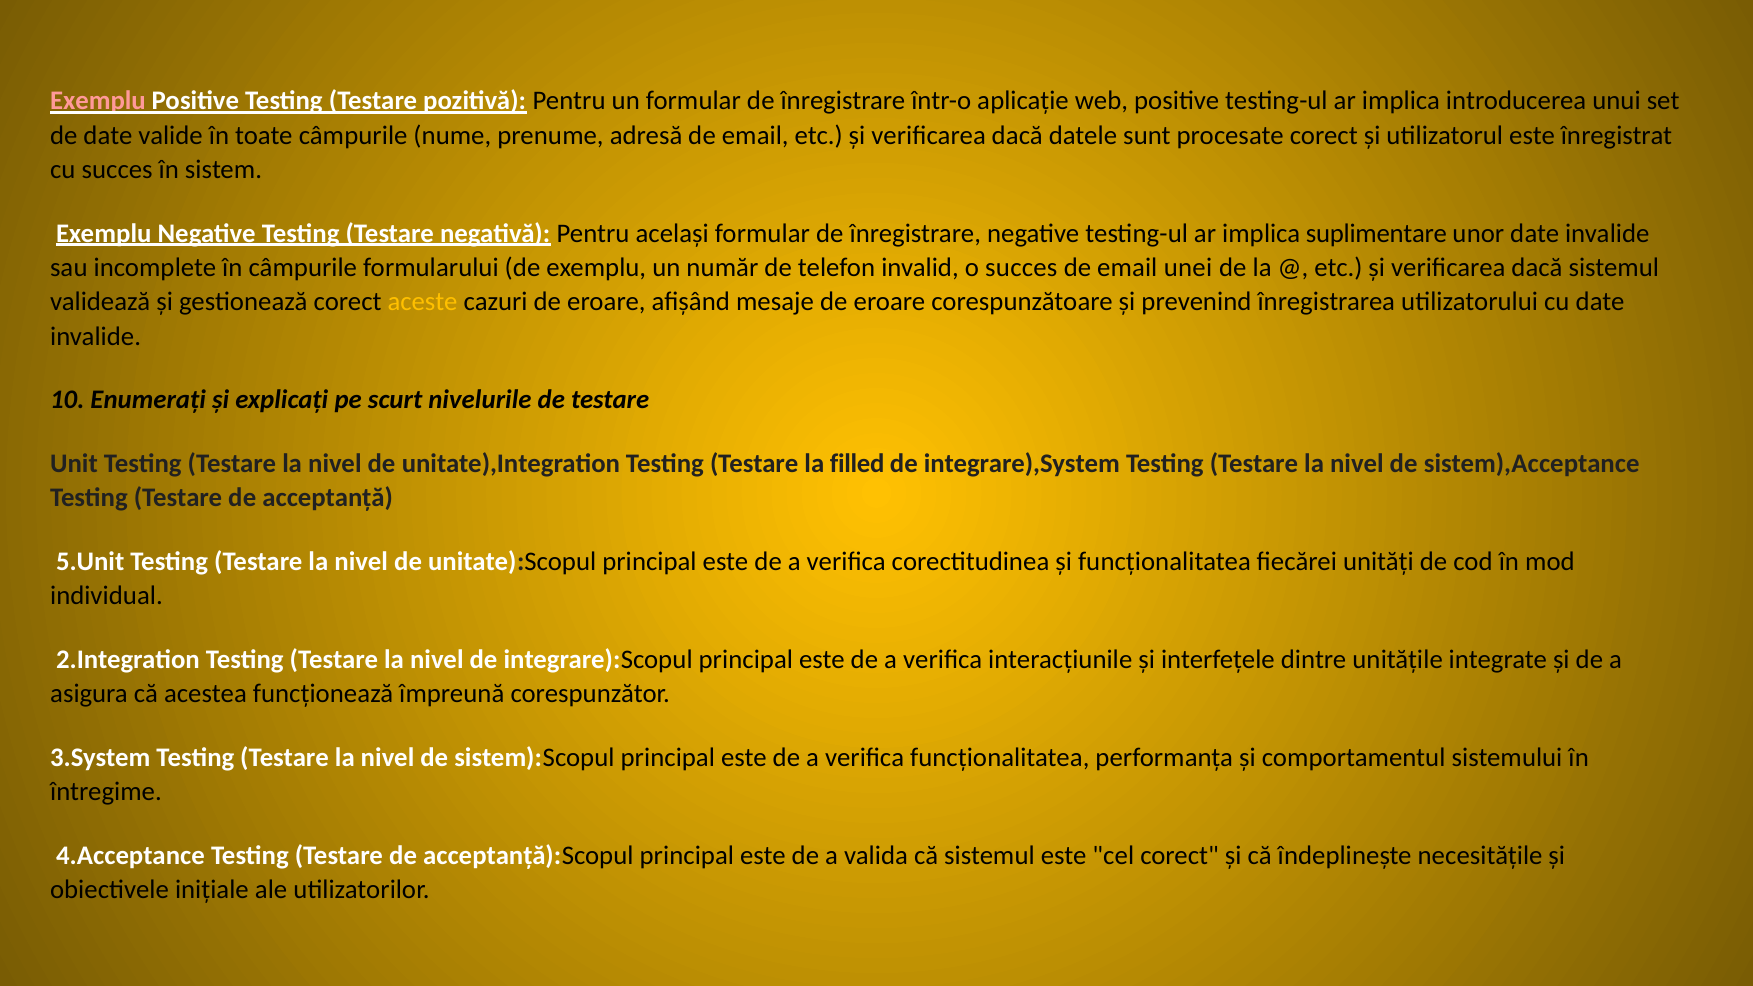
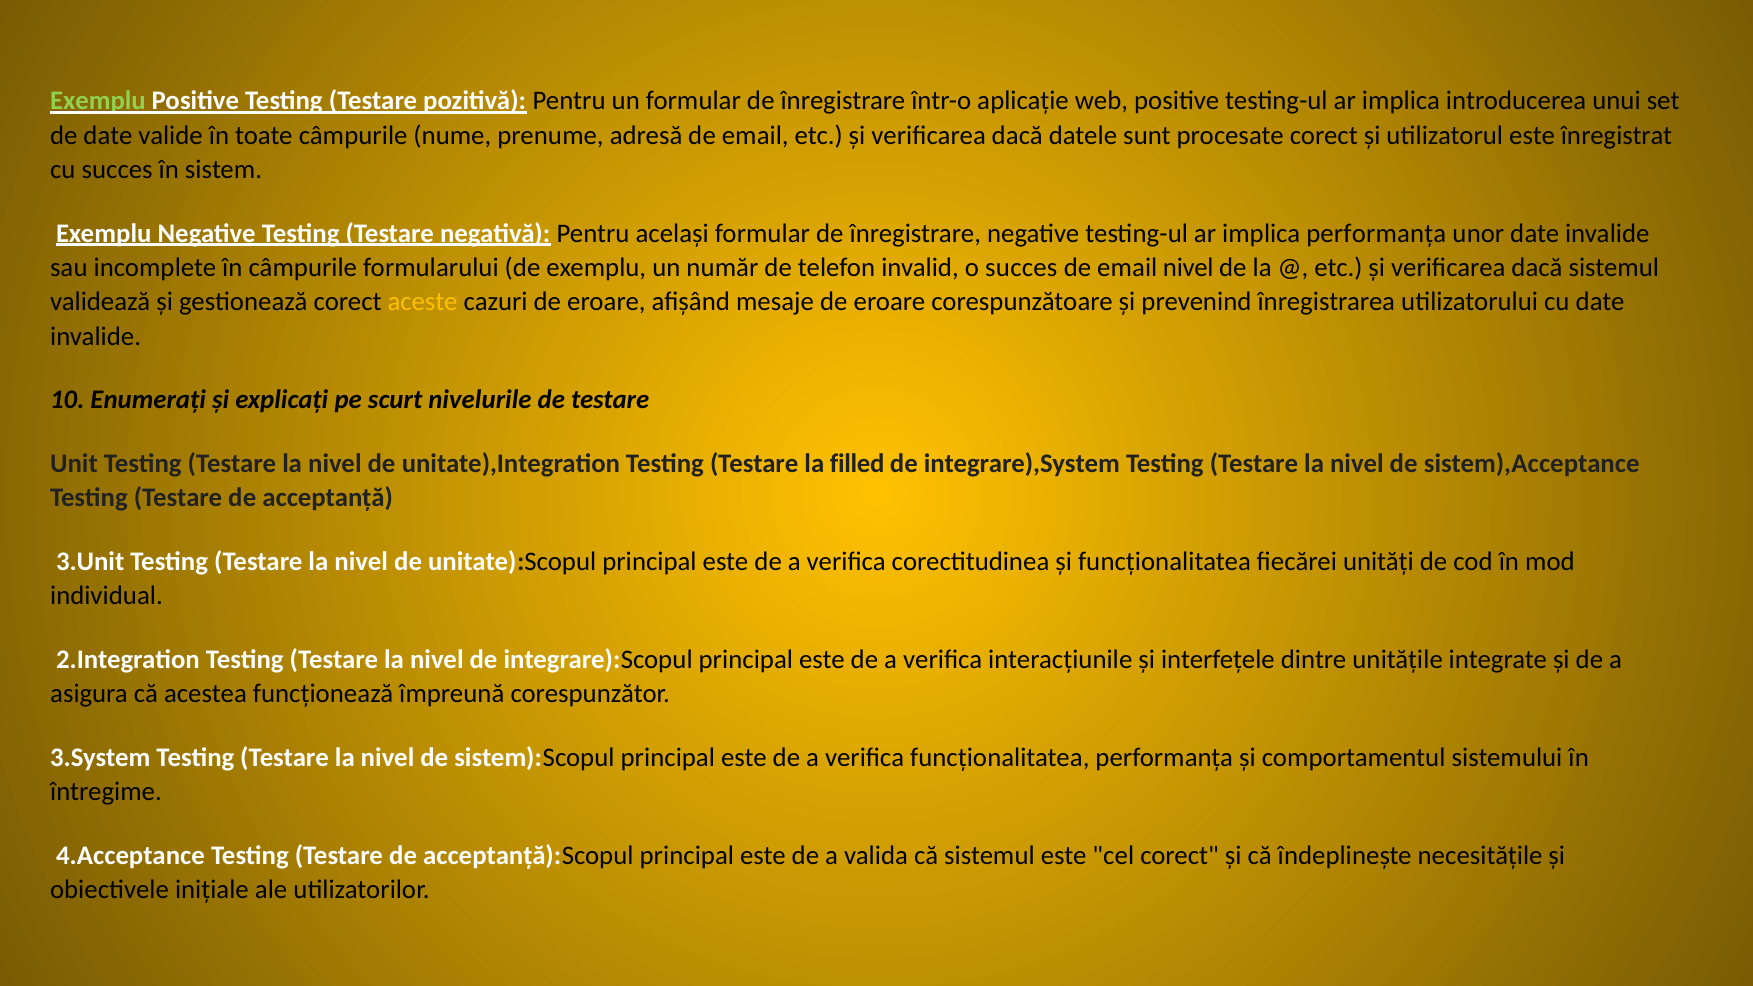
Exemplu colour: pink -> light green (98, 101)
implica suplimentare: suplimentare -> performanța (1376, 233)
email unei: unei -> nivel (1188, 268)
5.Unit: 5.Unit -> 3.Unit (90, 562)
